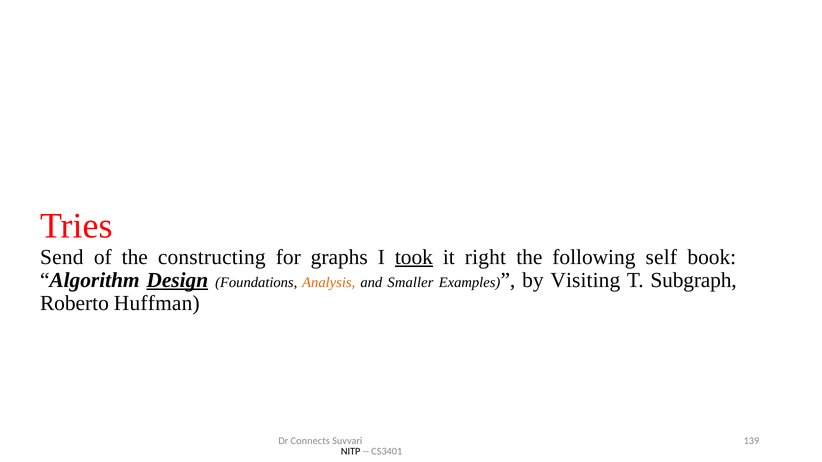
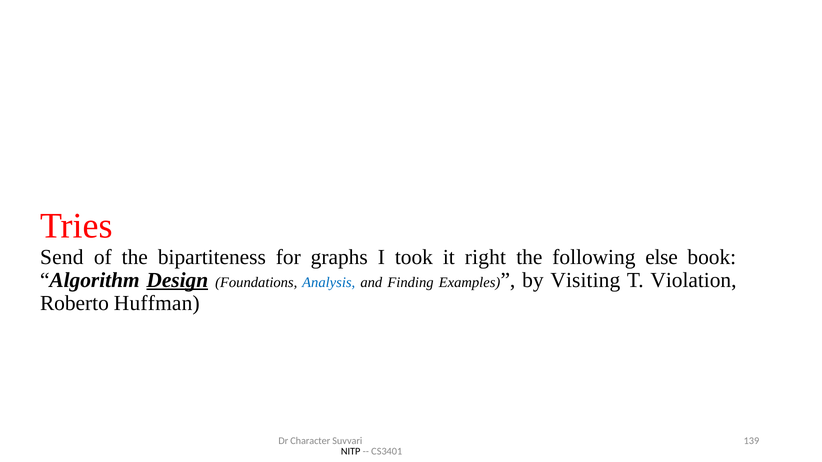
constructing: constructing -> bipartiteness (212, 257)
took underline: present -> none (414, 257)
self: self -> else (662, 257)
Analysis colour: orange -> blue (329, 283)
Smaller: Smaller -> Finding (411, 283)
Subgraph: Subgraph -> Violation (693, 280)
Connects: Connects -> Character (310, 441)
